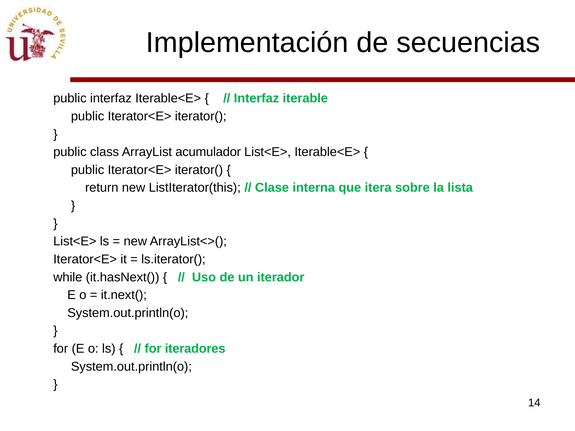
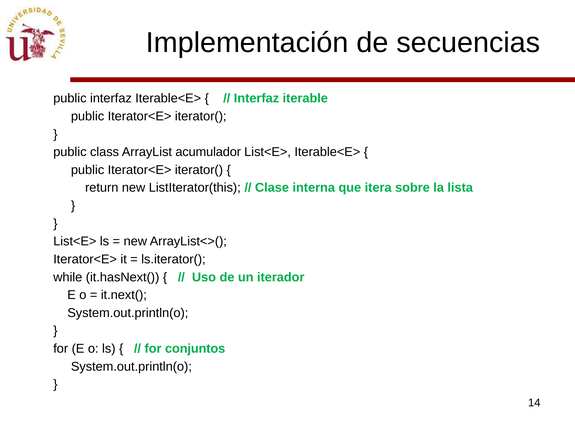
iteradores: iteradores -> conjuntos (195, 349)
